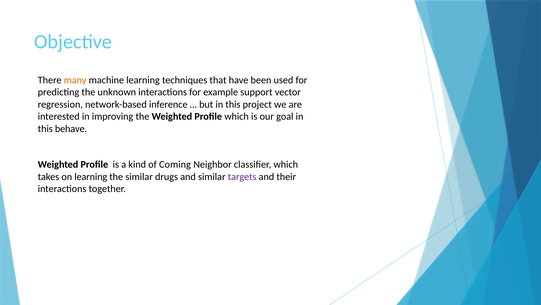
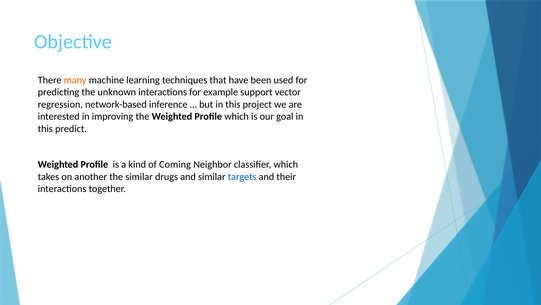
behave: behave -> predict (71, 129)
on learning: learning -> another (91, 176)
targets colour: purple -> blue (242, 176)
